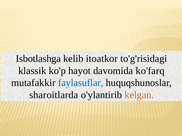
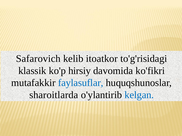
Isbotlashga: Isbotlashga -> Safarovich (38, 59)
hayot: hayot -> hirsiy (80, 71)
ko'farq: ko'farq -> ko'fikri (150, 71)
kelgan colour: orange -> blue (139, 95)
